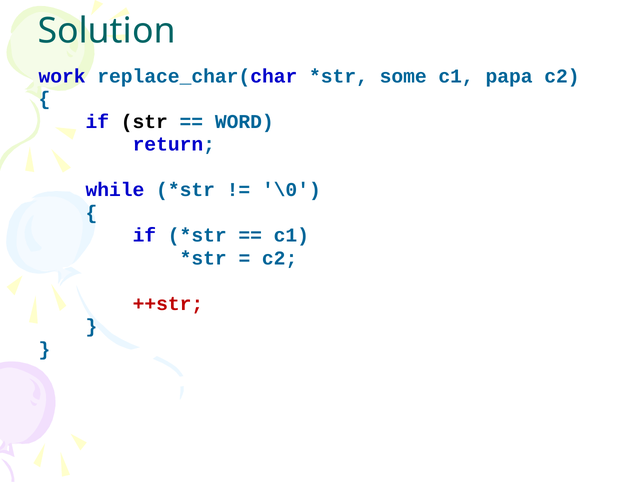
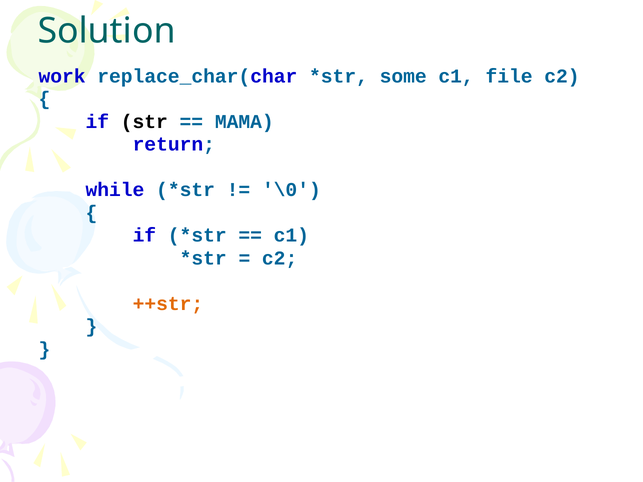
papa: papa -> file (509, 76)
WORD: WORD -> MAMA (244, 122)
++str colour: red -> orange (168, 304)
